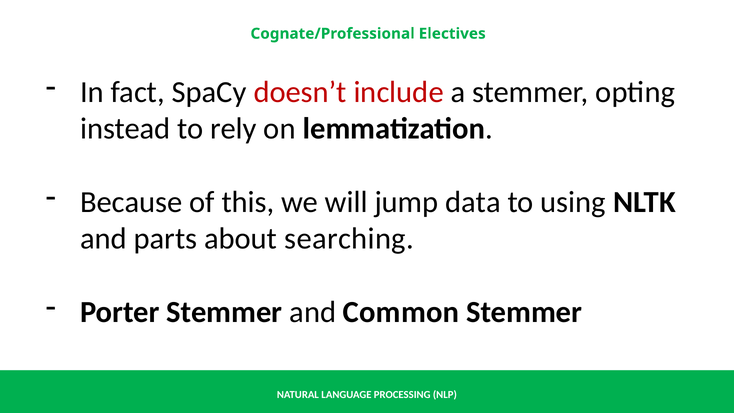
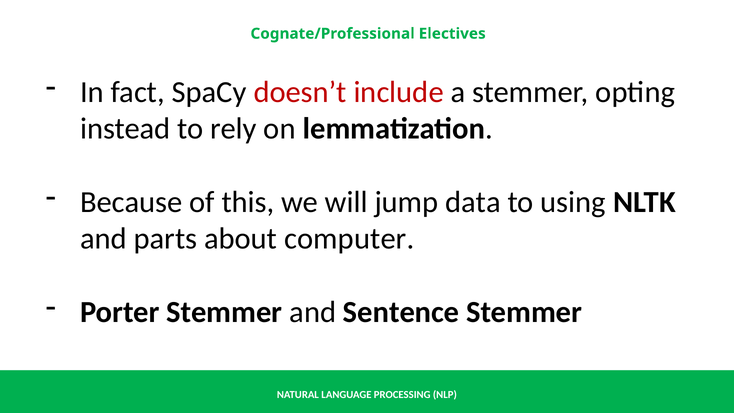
searching: searching -> computer (349, 239)
Common: Common -> Sentence (401, 312)
